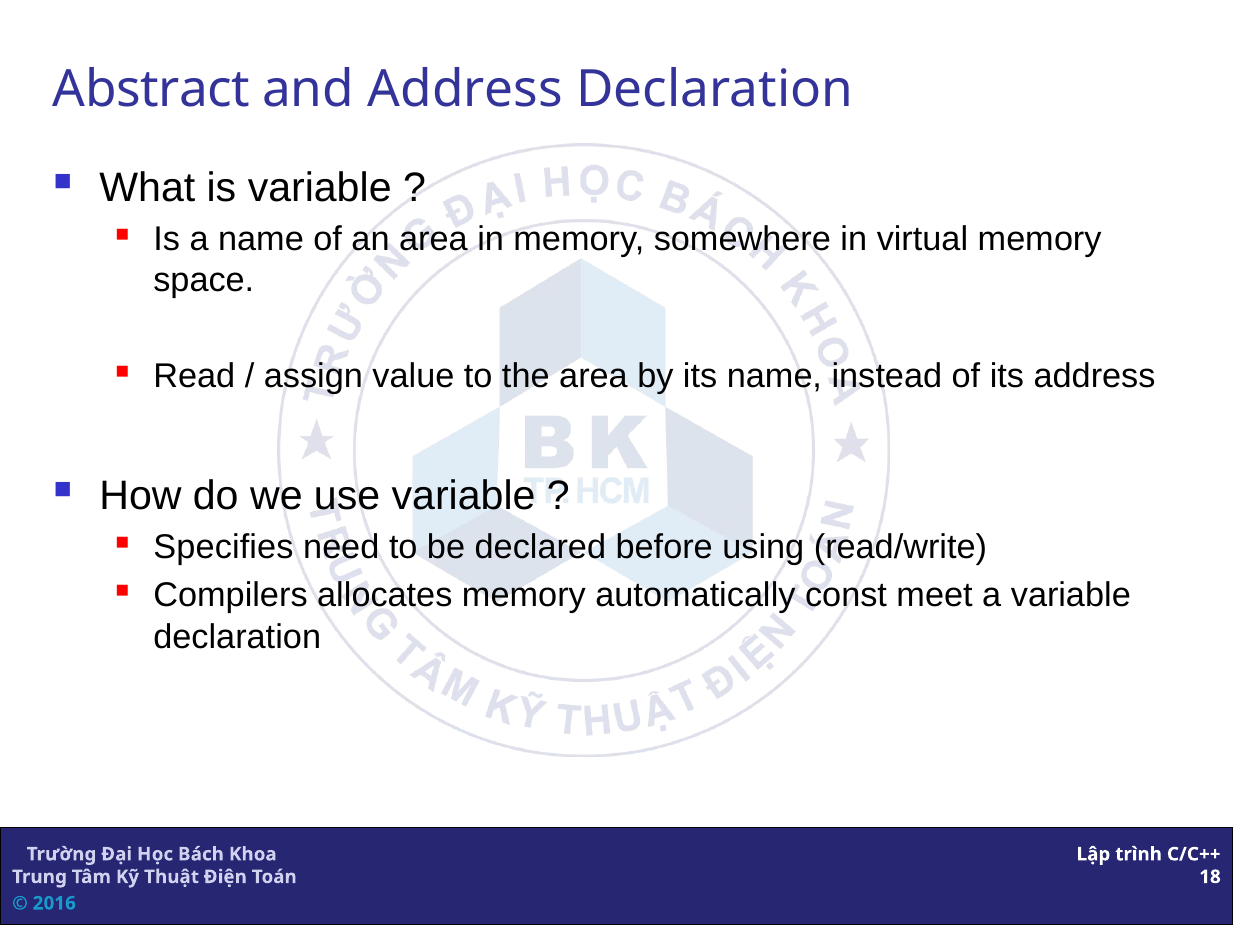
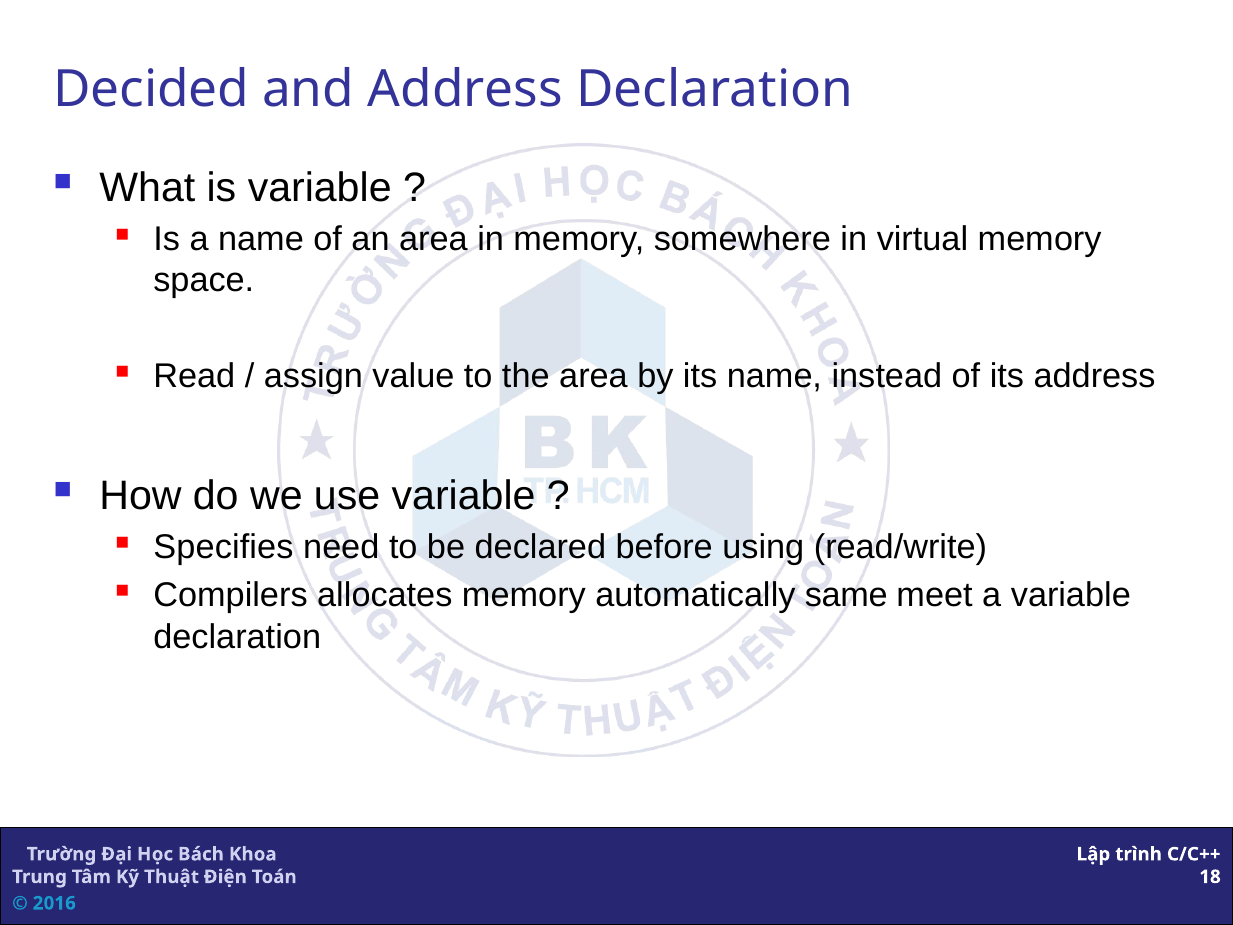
Abstract: Abstract -> Decided (151, 90)
const: const -> same (846, 595)
